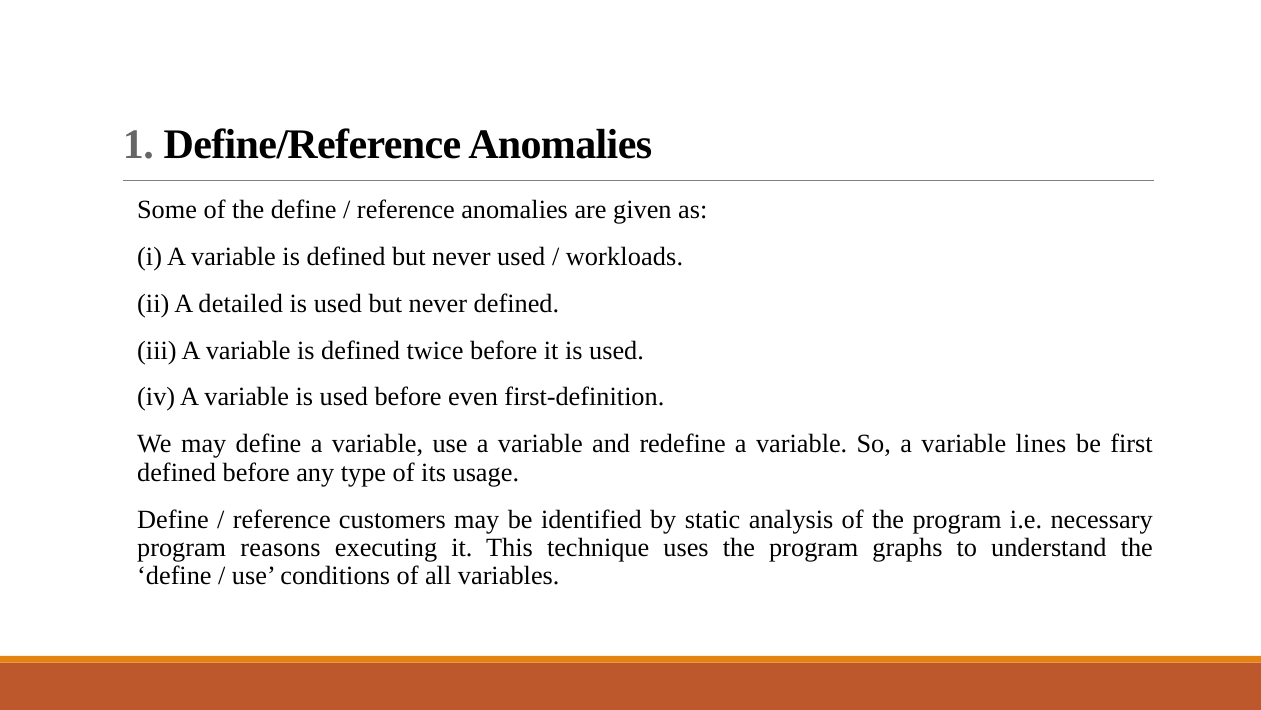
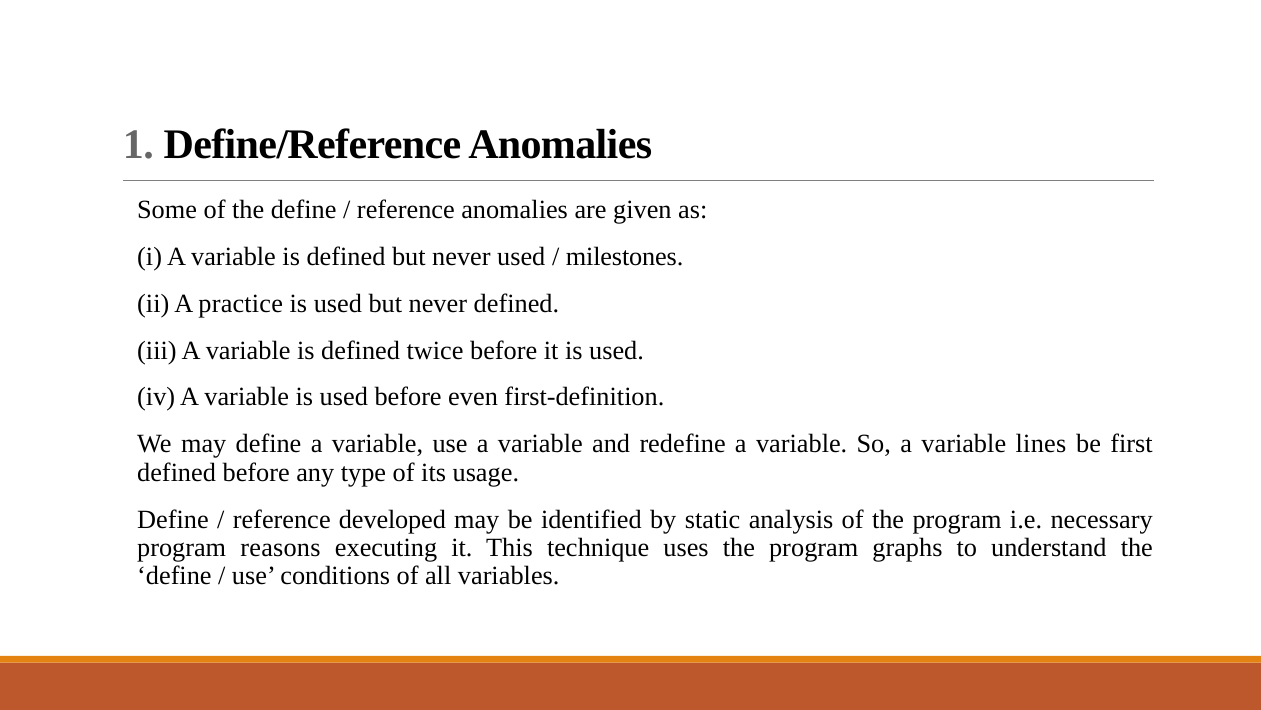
workloads: workloads -> milestones (625, 257)
detailed: detailed -> practice (241, 303)
customers: customers -> developed (392, 519)
